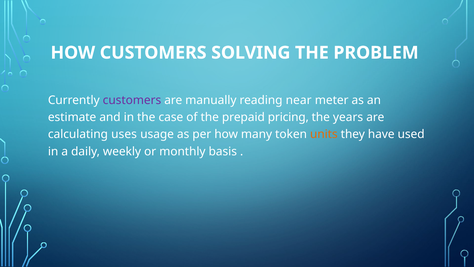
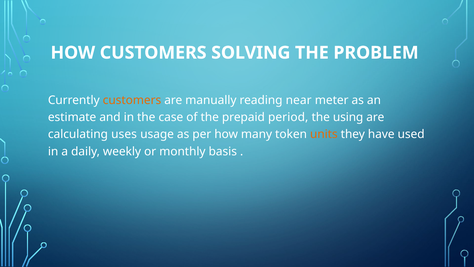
customers colour: purple -> orange (132, 100)
pricing: pricing -> period (288, 117)
years: years -> using (348, 117)
